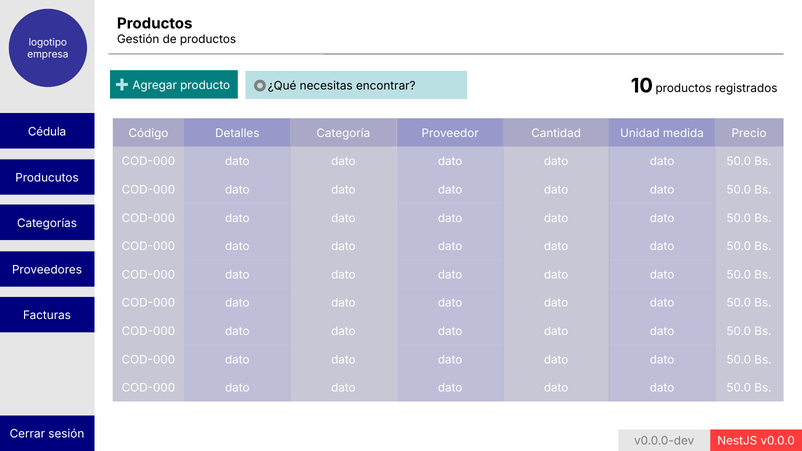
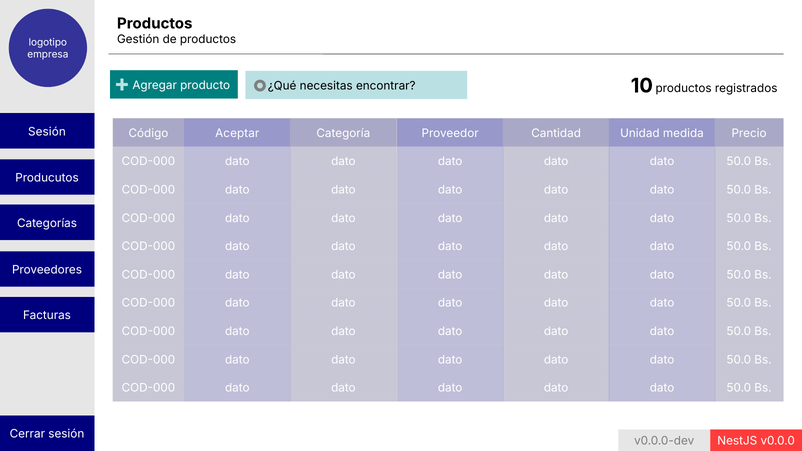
Cédula: Cédula -> Sesión (47, 132)
Detalles: Detalles -> Aceptar (237, 133)
